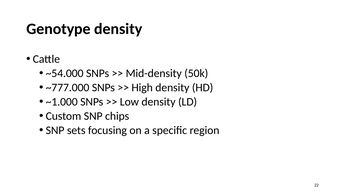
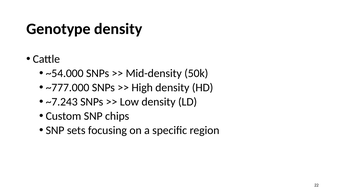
~1.000: ~1.000 -> ~7.243 (62, 102)
